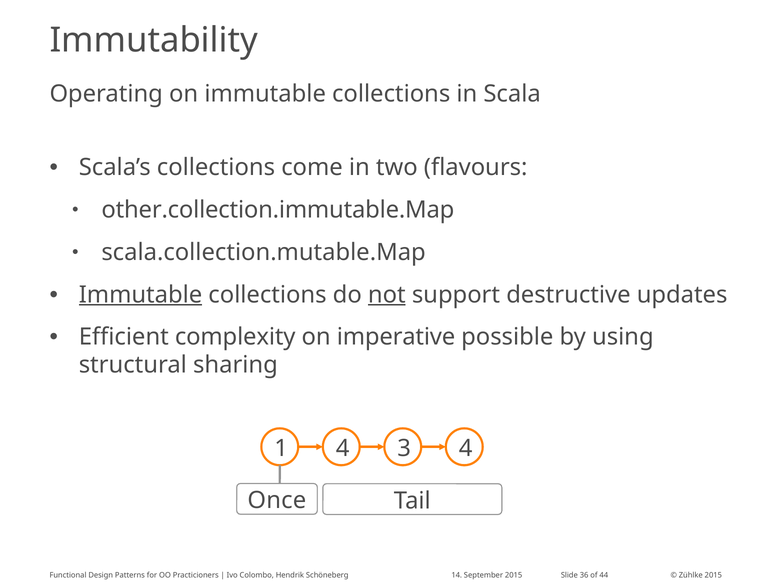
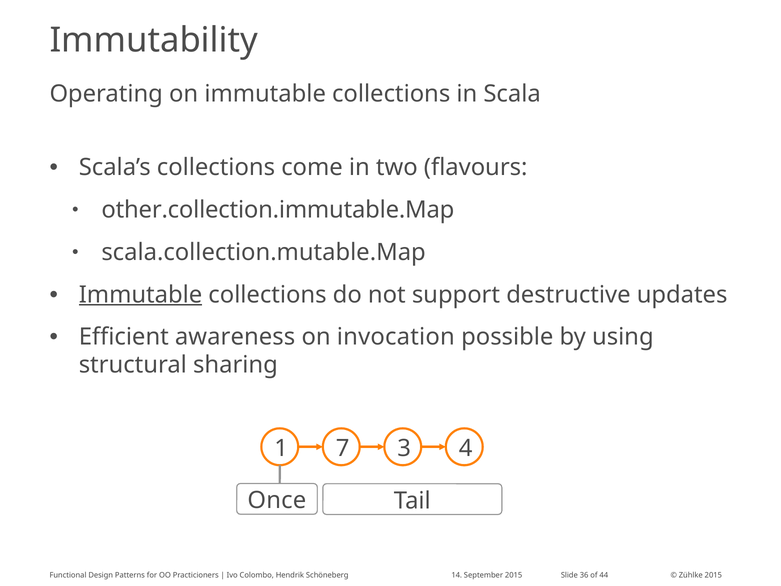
not underline: present -> none (387, 295)
complexity: complexity -> awareness (235, 337)
imperative: imperative -> invocation (396, 337)
1 4: 4 -> 7 (343, 448)
